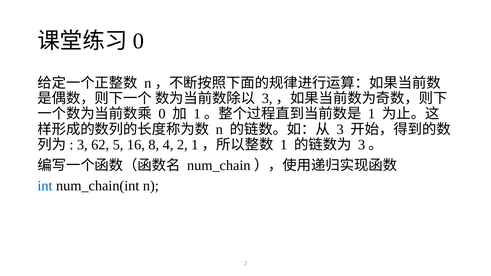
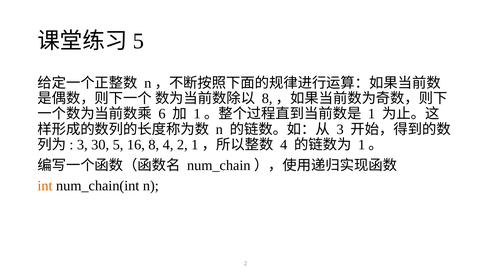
0: 0 -> 5 (139, 41)
3: 3 -> 8 (267, 98)
0: 0 -> 6 (162, 114)
62: 62 -> 30 (100, 145)
1: 1 -> 4 (284, 145)
3: 3 -> 1 (362, 145)
int colour: blue -> orange (45, 186)
